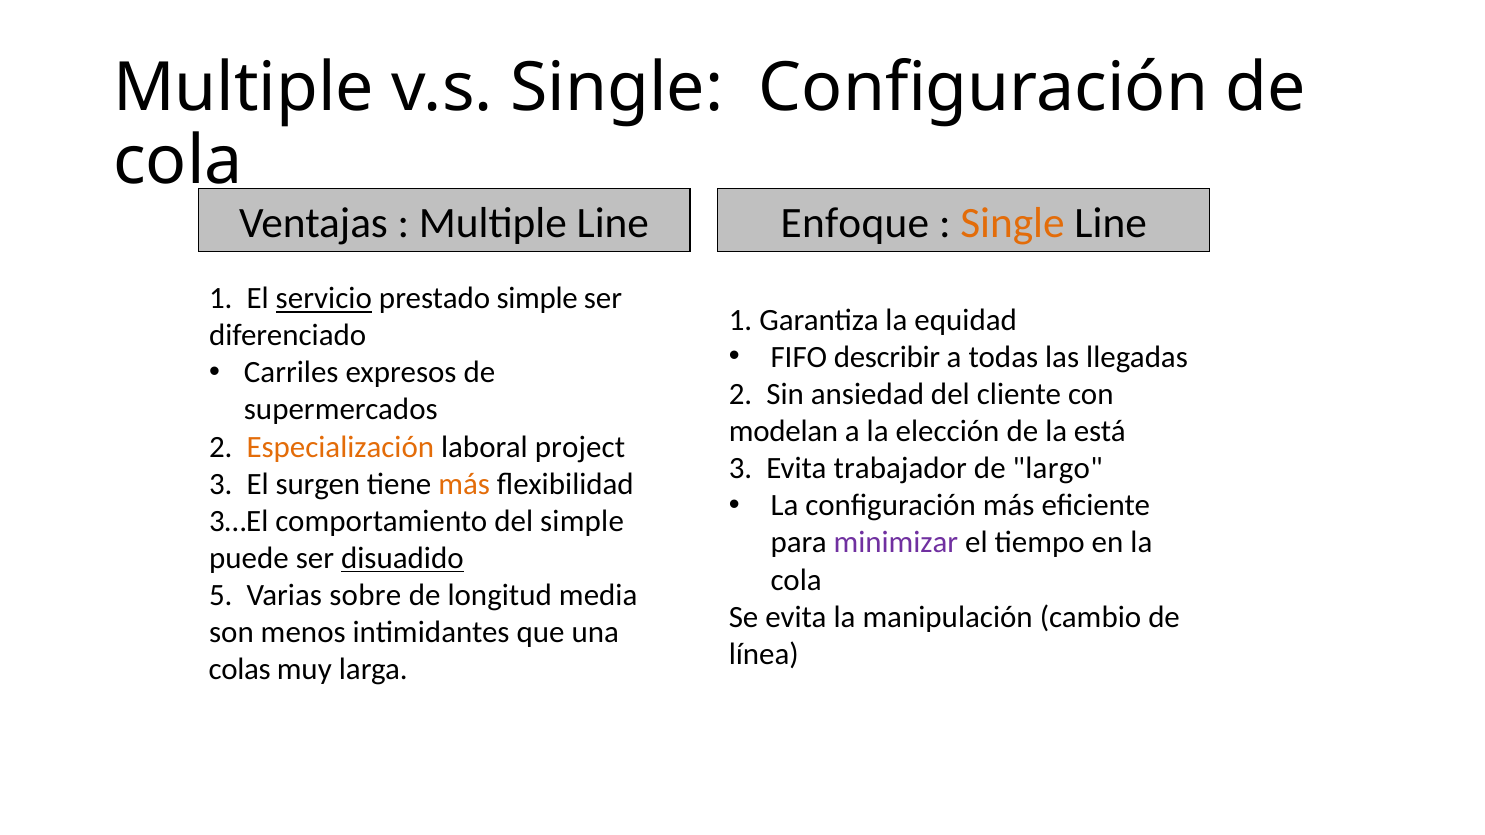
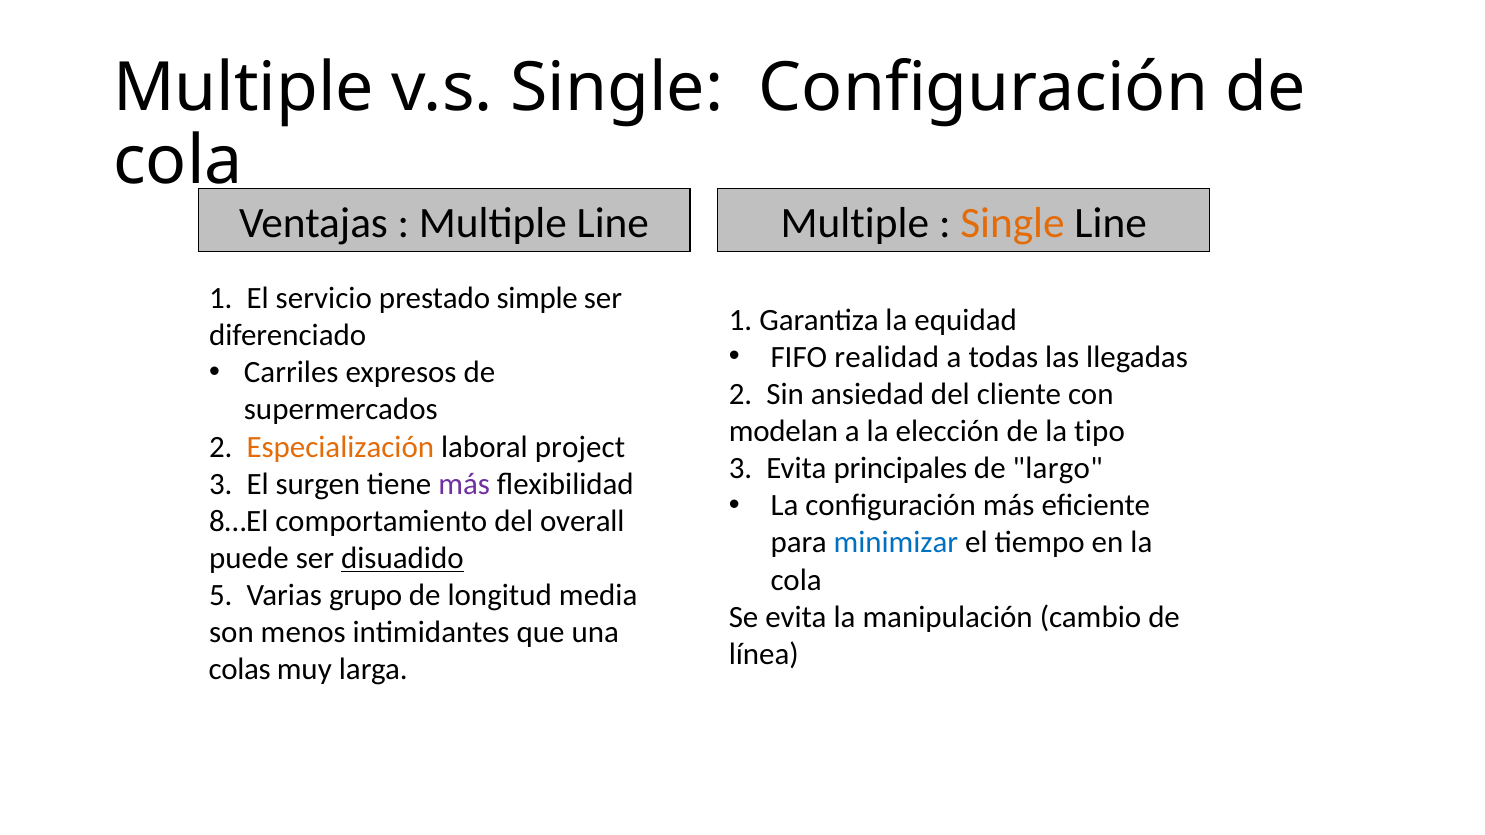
Line Enfoque: Enfoque -> Multiple (855, 223)
servicio underline: present -> none (324, 298)
describir: describir -> realidad (887, 357)
está: está -> tipo (1100, 432)
trabajador: trabajador -> principales (900, 469)
más colour: orange -> purple (464, 484)
3…El: 3…El -> 8…El (239, 521)
del simple: simple -> overall (582, 521)
minimizar colour: purple -> blue (896, 543)
sobre: sobre -> grupo (366, 596)
